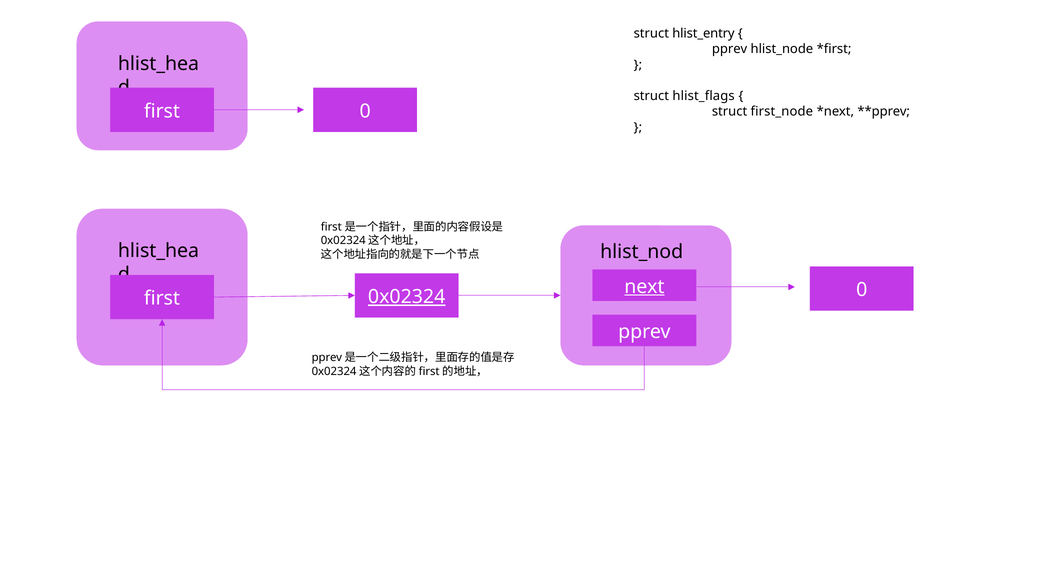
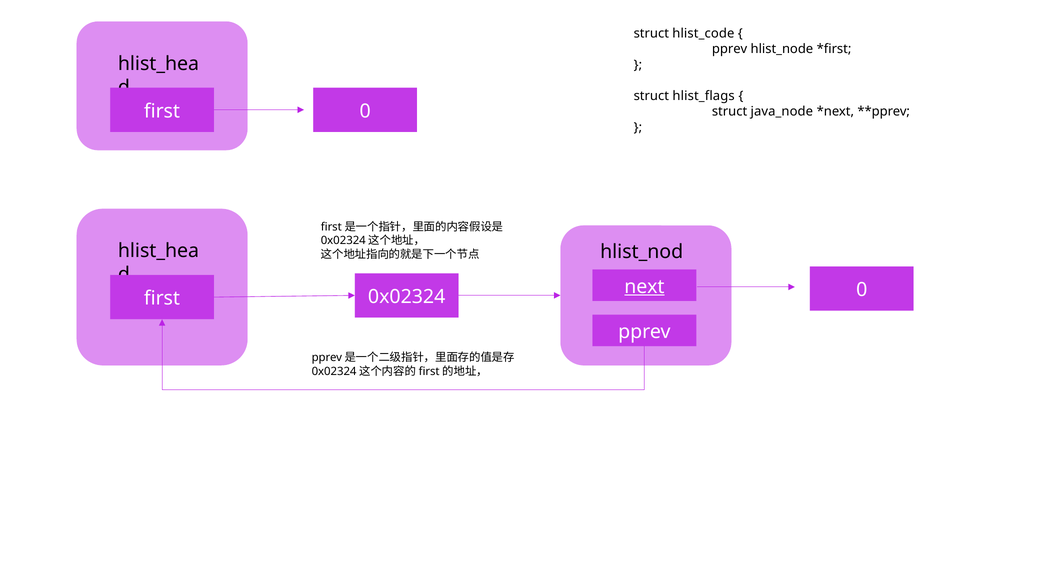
hlist_entry: hlist_entry -> hlist_code (703, 34)
first_node: first_node -> java_node (782, 112)
0x02324 underline: present -> none (407, 297)
